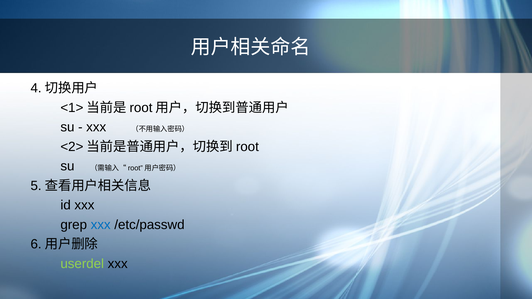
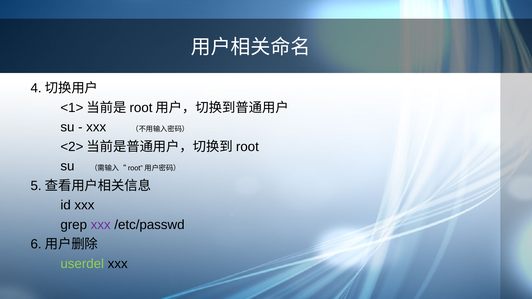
xxx colour: blue -> purple (101, 225)
